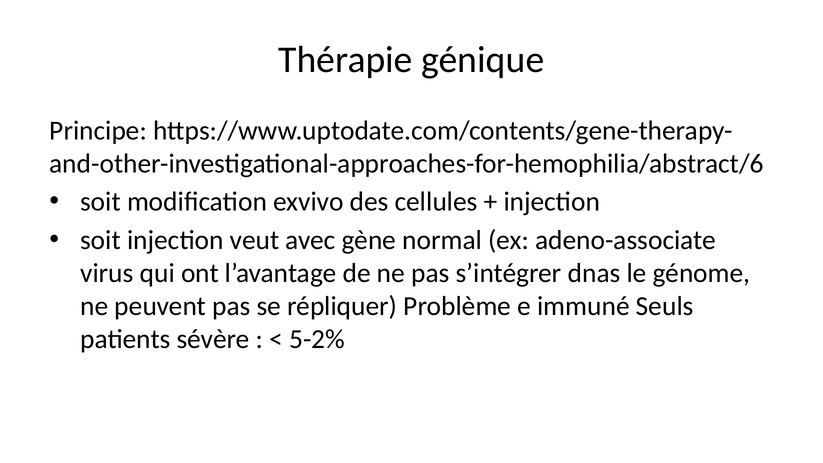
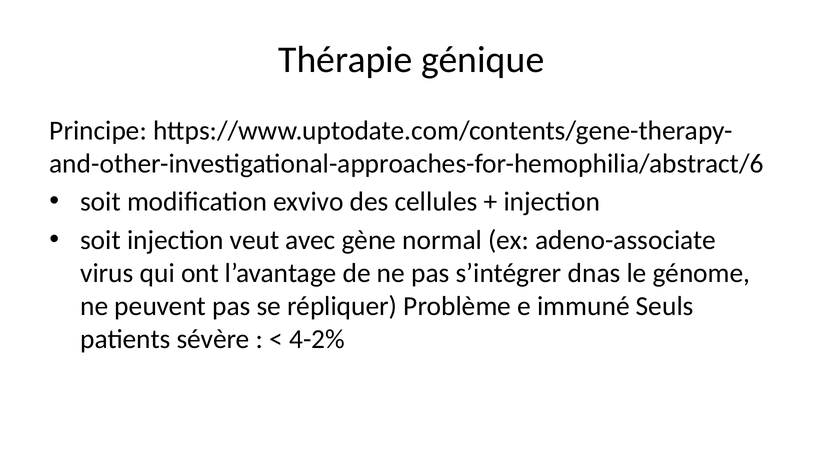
5-2%: 5-2% -> 4-2% (317, 339)
